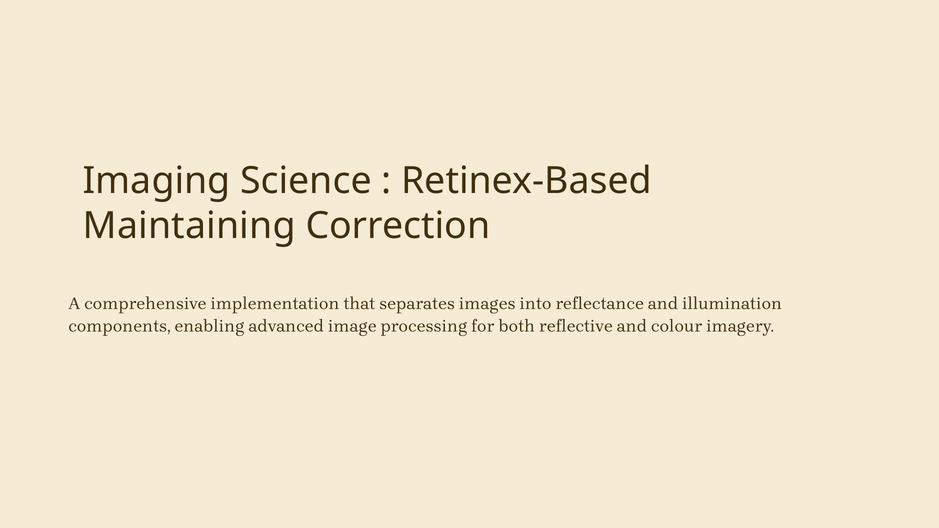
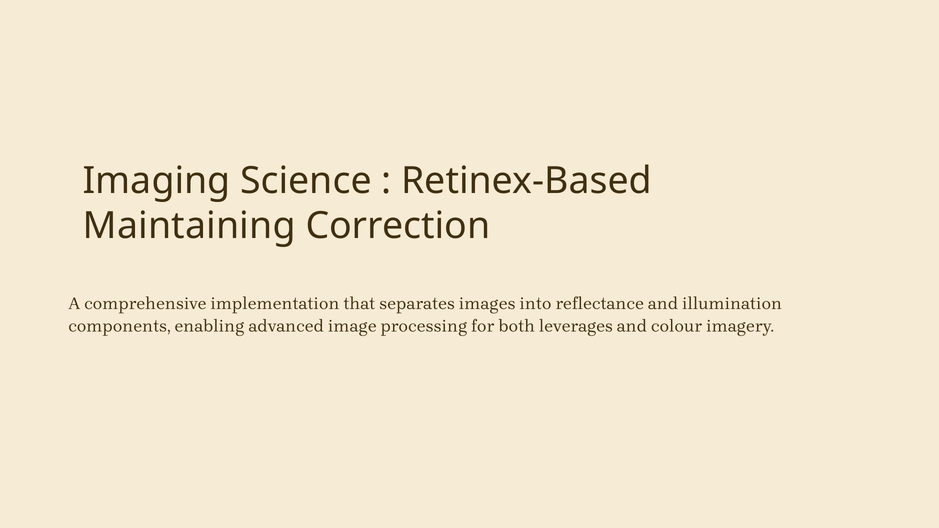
reflective: reflective -> leverages (576, 326)
